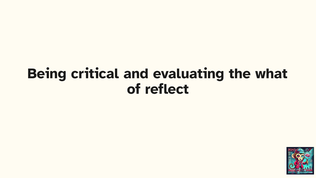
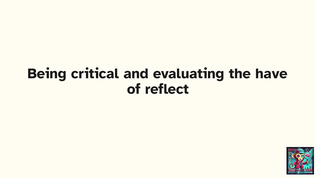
what: what -> have (272, 73)
